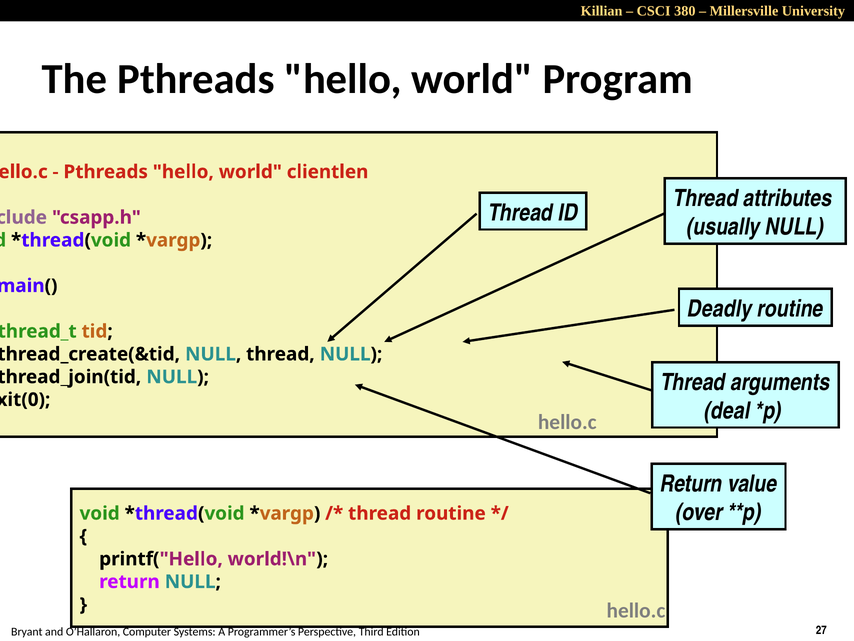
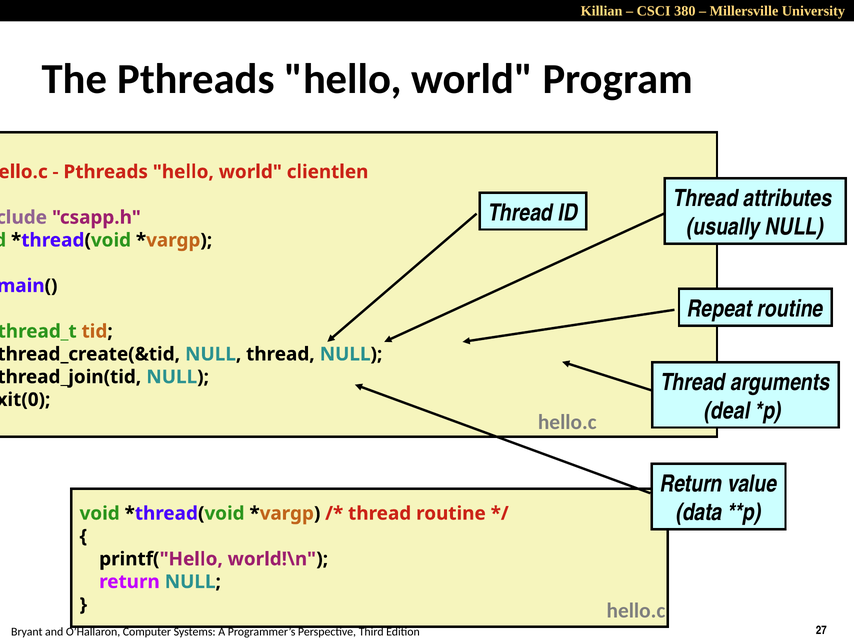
Deadly: Deadly -> Repeat (720, 309)
over: over -> data (699, 512)
